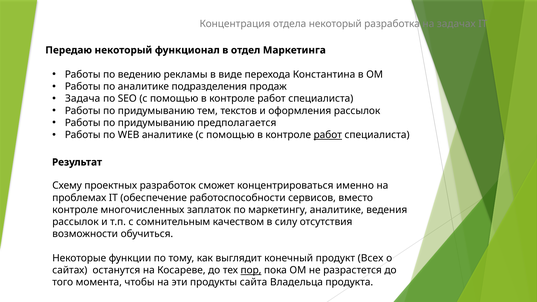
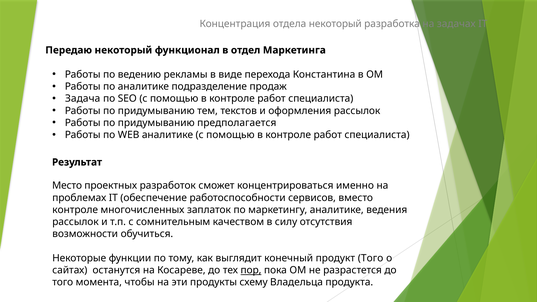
подразделения: подразделения -> подразделение (209, 87)
работ underline: present -> none (328, 135)
Схему: Схему -> Место (67, 186)
продукт Всех: Всех -> Того (371, 258)
сайта: сайта -> схему (254, 282)
